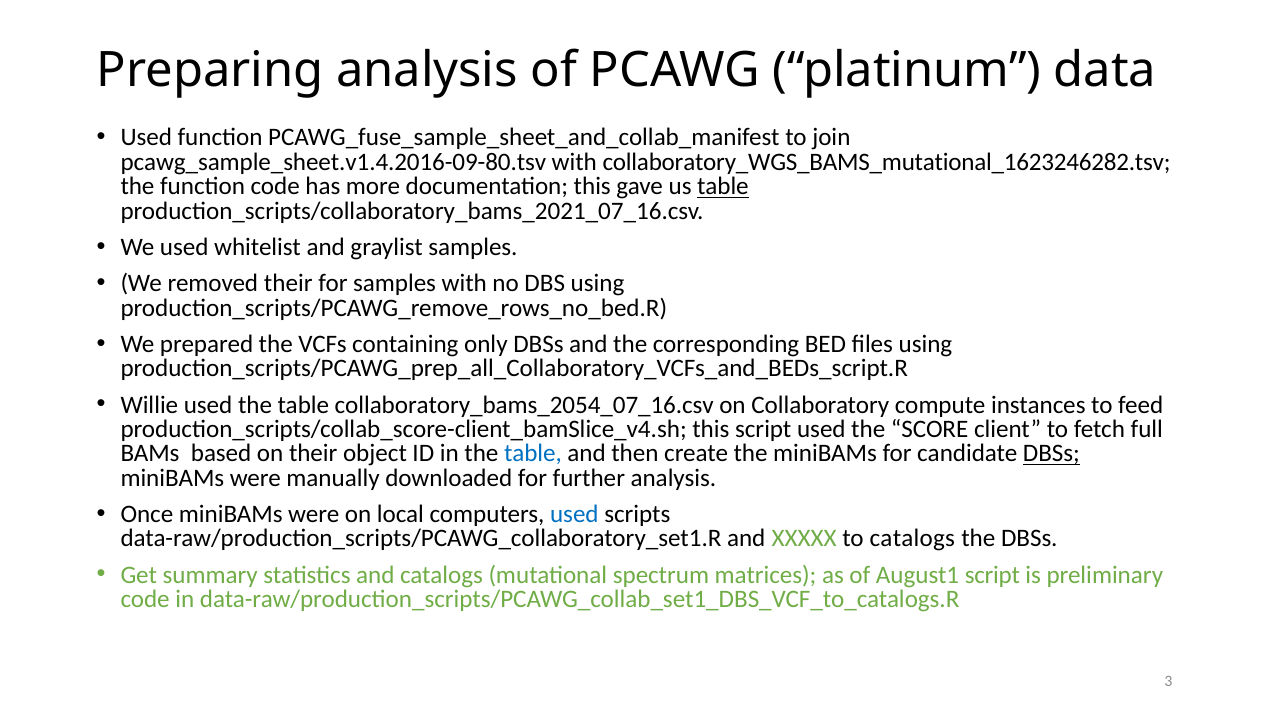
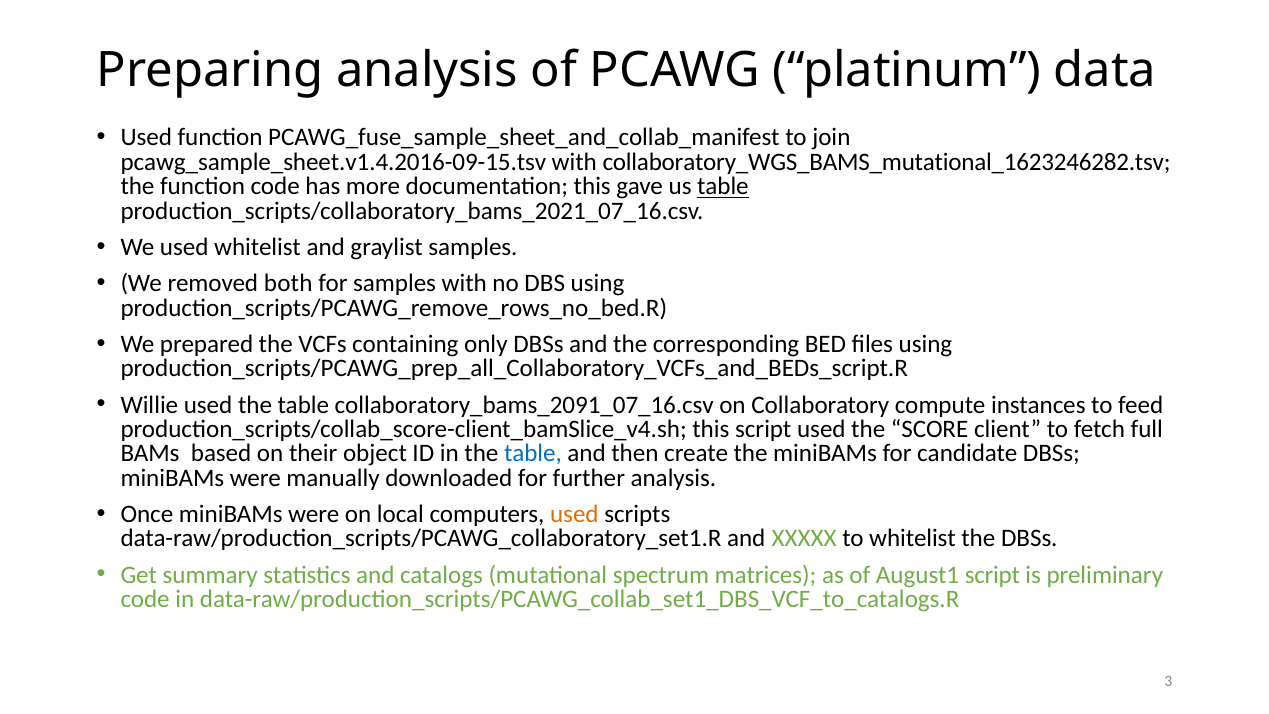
pcawg_sample_sheet.v1.4.2016-09-80.tsv: pcawg_sample_sheet.v1.4.2016-09-80.tsv -> pcawg_sample_sheet.v1.4.2016-09-15.tsv (333, 162)
removed their: their -> both (288, 283)
collaboratory_bams_2054_07_16.csv: collaboratory_bams_2054_07_16.csv -> collaboratory_bams_2091_07_16.csv (524, 405)
DBSs underline: present -> none (1051, 453)
used colour: blue -> orange (574, 514)
to catalogs: catalogs -> whitelist (913, 539)
